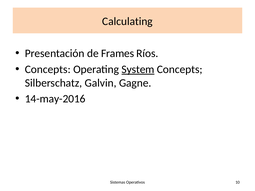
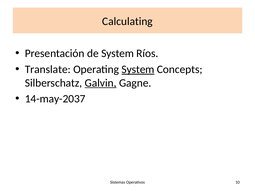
de Frames: Frames -> System (118, 54)
Concepts: Concepts -> Translate (48, 69)
Galvin underline: none -> present (101, 83)
14-may-2016: 14-may-2016 -> 14-may-2037 (55, 99)
